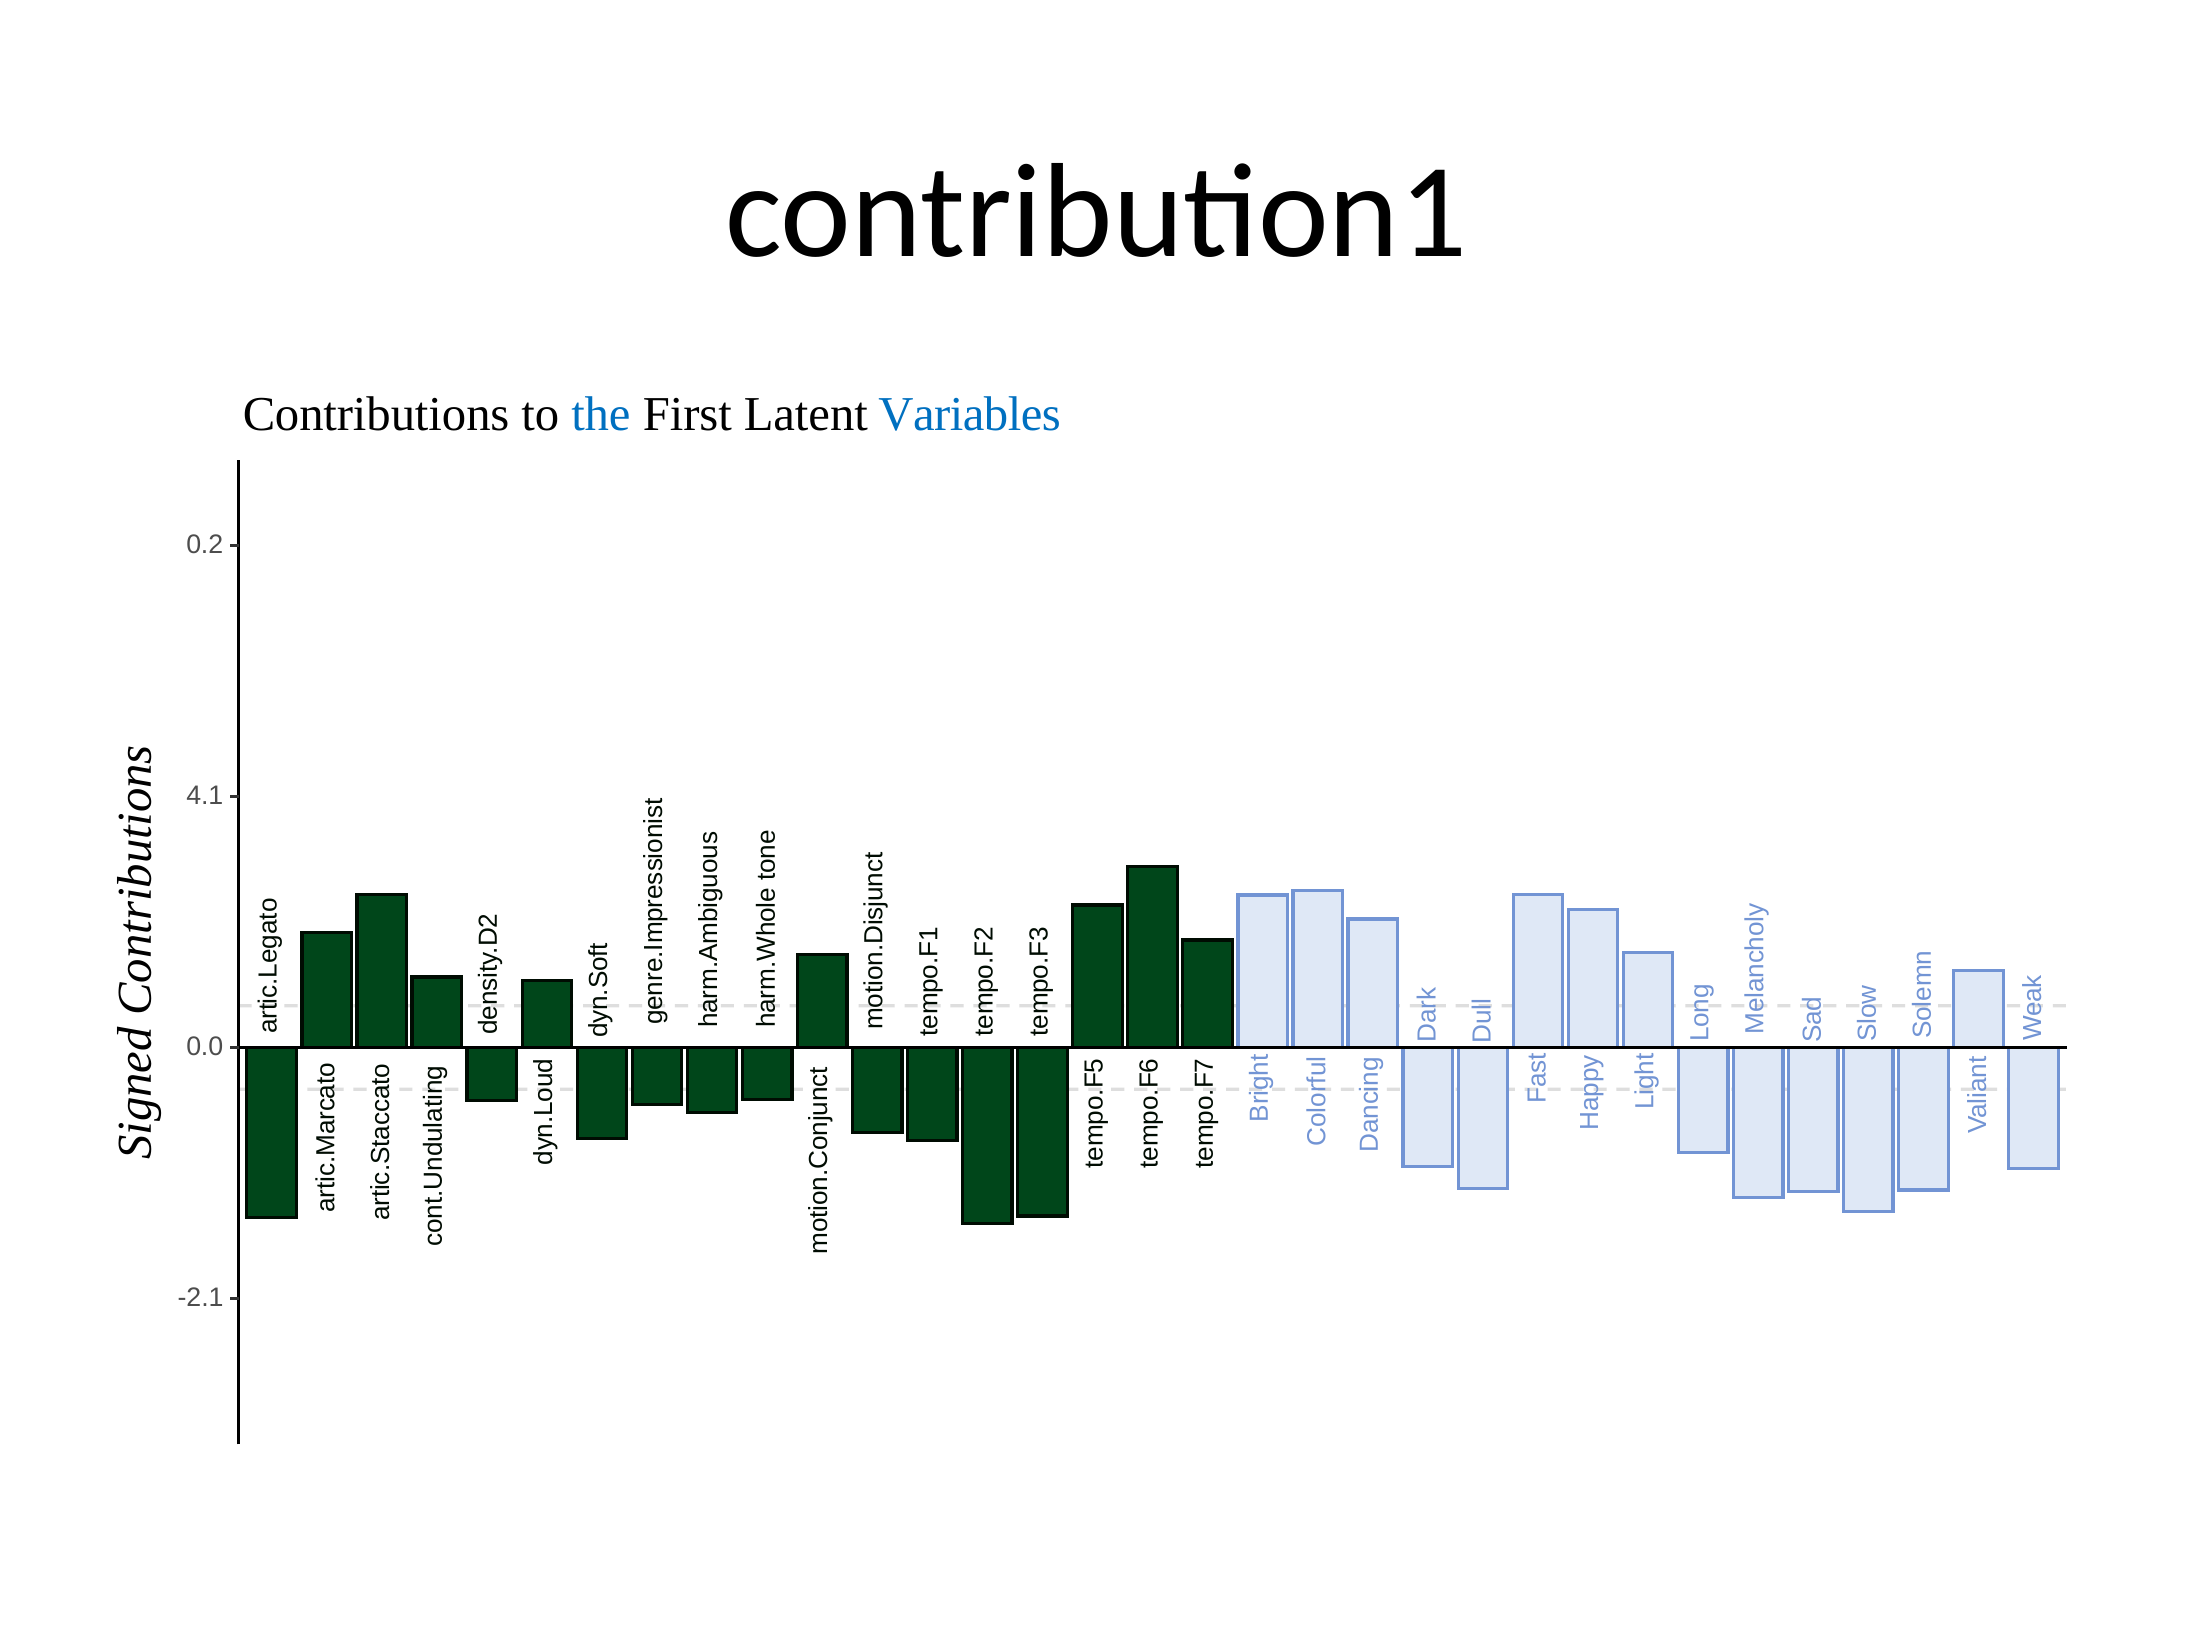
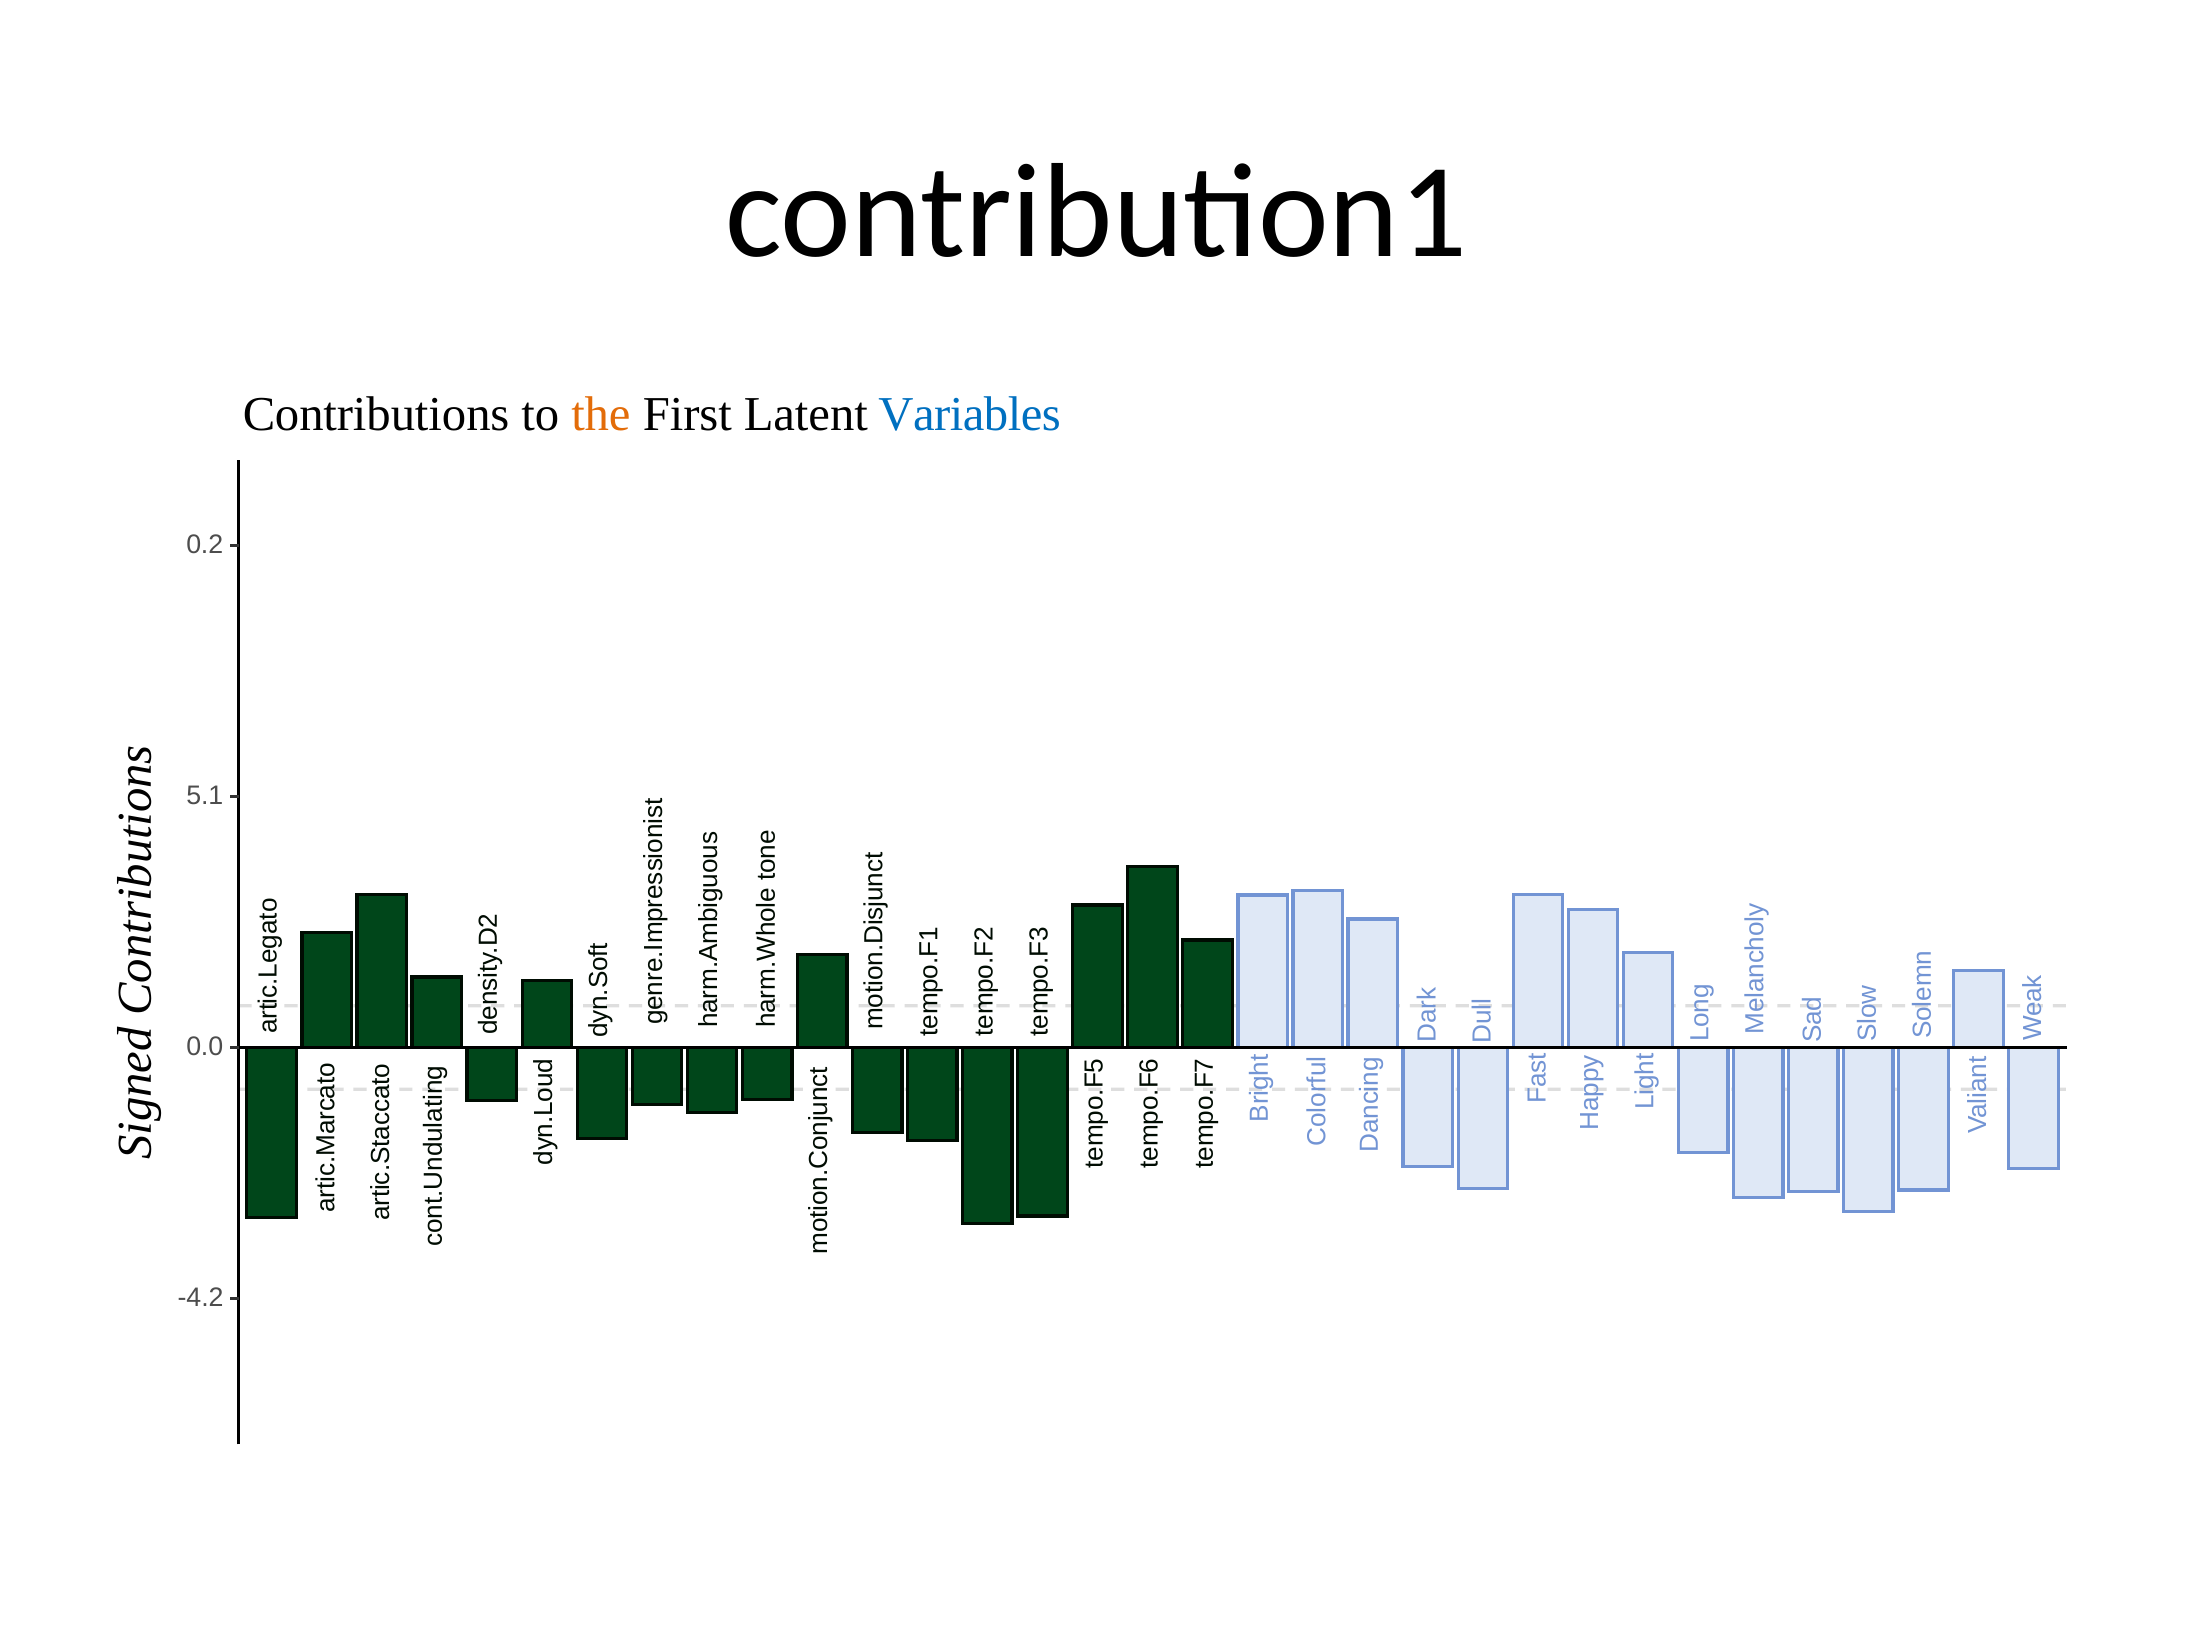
the colour: blue -> orange (601, 414)
4.1: 4.1 -> 5.1 (205, 795)
-2.1: -2.1 -> -4.2 (201, 1297)
